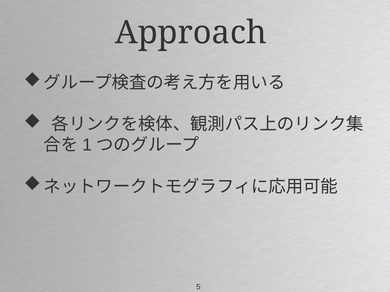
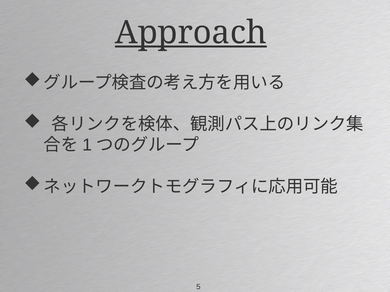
Approach underline: none -> present (191, 33)
